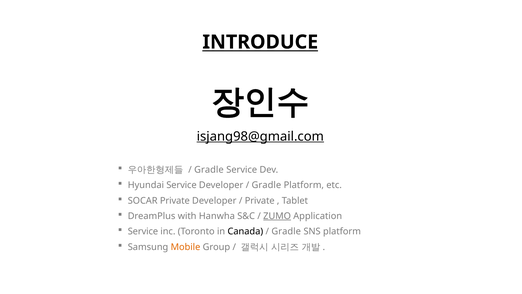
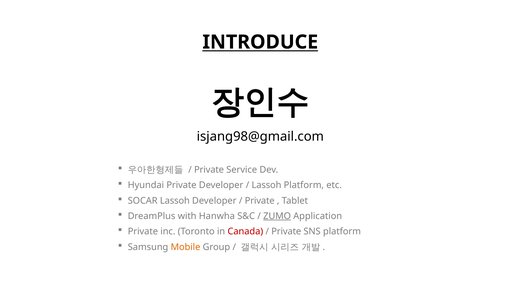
isjang98@gmail.com underline: present -> none (260, 136)
Gradle: Gradle -> Private (209, 170)
Hyundai Service: Service -> Private (181, 185)
Gradle: Gradle -> Lassoh (266, 185)
SOCAR Private: Private -> Lassoh (175, 200)
Service: Service -> Private (143, 231)
Canada colour: black -> red (245, 231)
Gradle: Gradle -> Private (286, 231)
